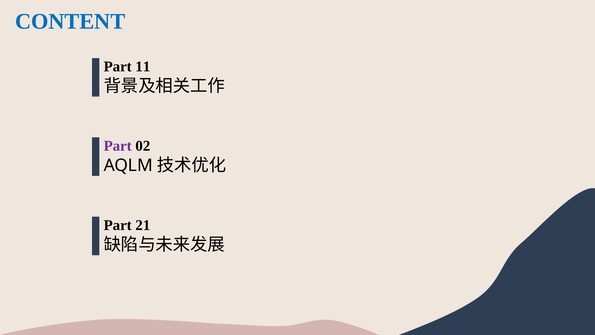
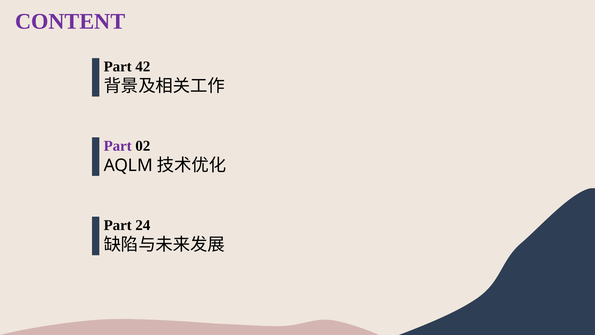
CONTENT colour: blue -> purple (70, 21)
11: 11 -> 42 (143, 67)
21: 21 -> 24 (143, 225)
